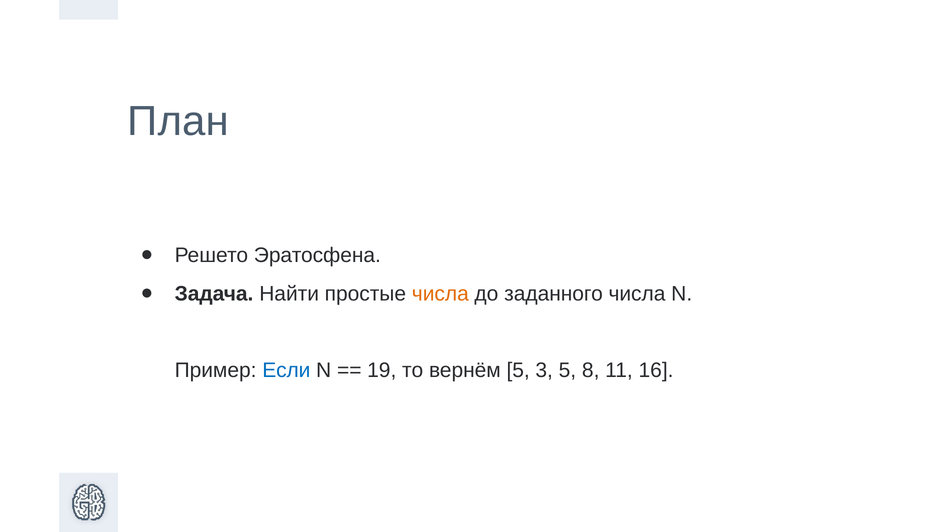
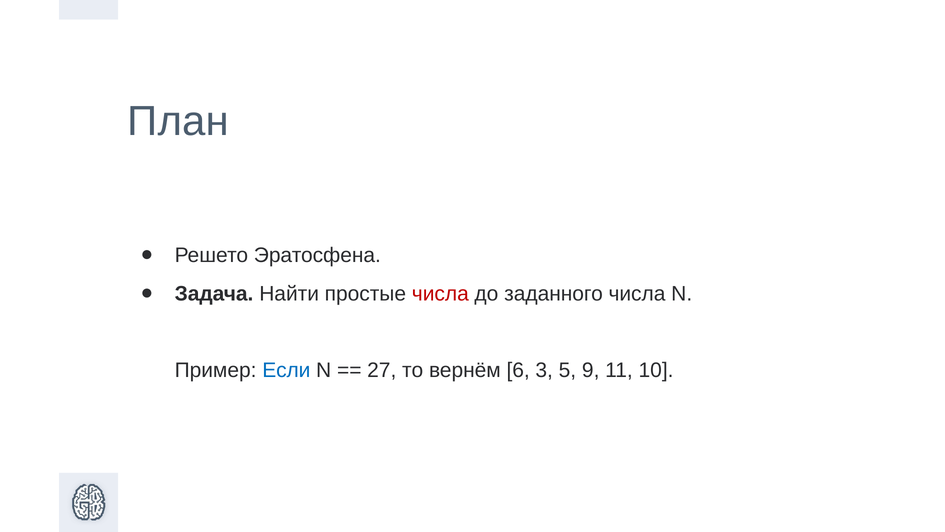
числа colour: orange -> red (440, 293)
19: 19 -> 27 (382, 370)
вернём 5: 5 -> 6 (518, 370)
8: 8 -> 9 (591, 370)
16: 16 -> 10 (656, 370)
